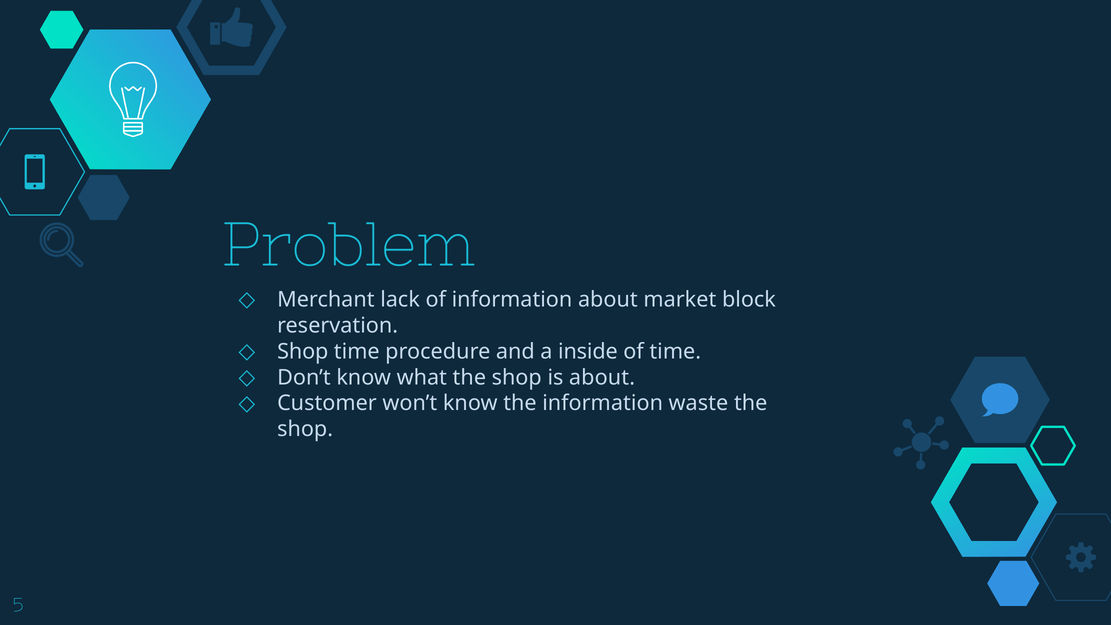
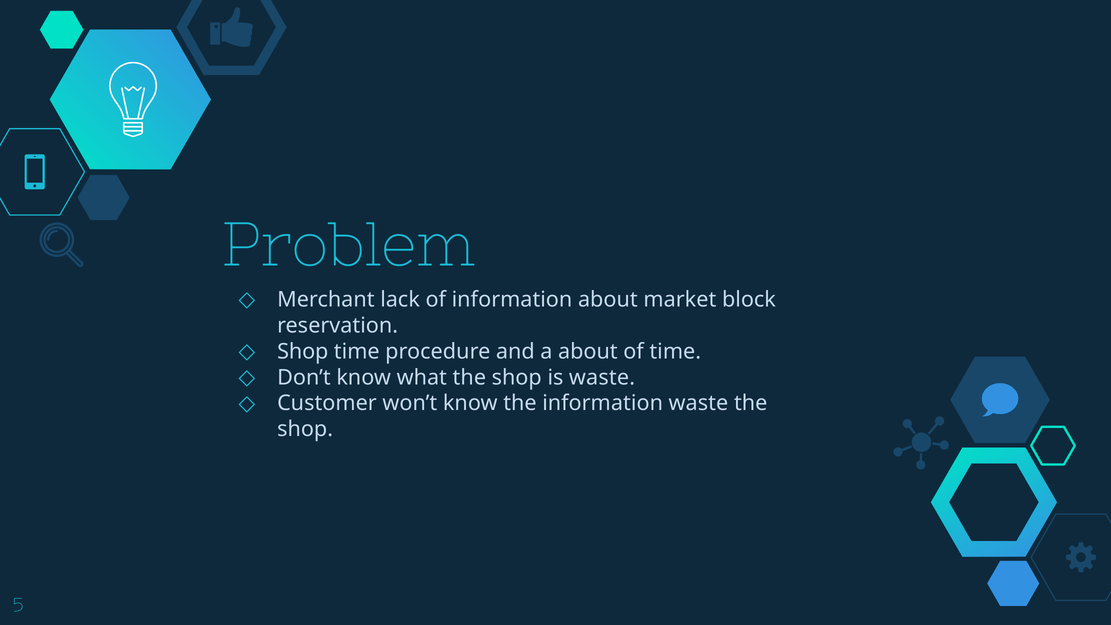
a inside: inside -> about (588, 351)
is about: about -> waste (602, 377)
